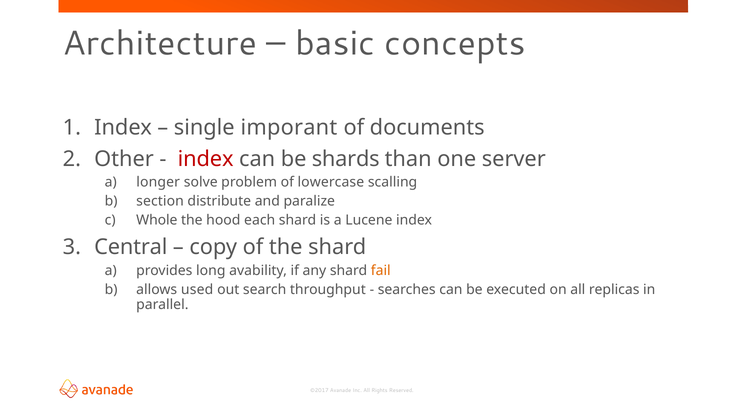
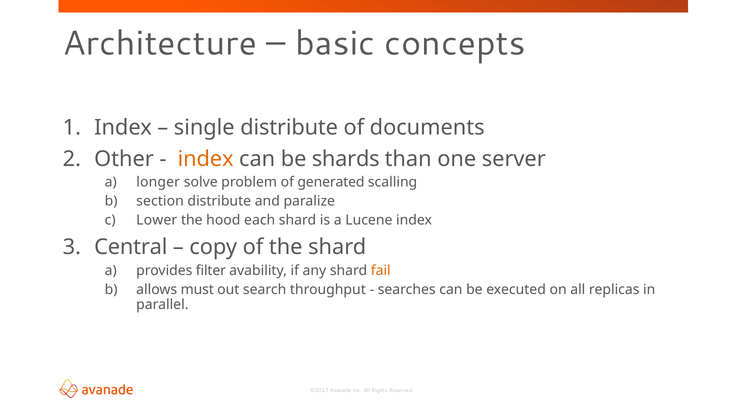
single imporant: imporant -> distribute (289, 128)
index colour: red -> orange (206, 159)
lowercase: lowercase -> generated (331, 182)
Whole: Whole -> Lower (157, 220)
long: long -> filter (211, 271)
used: used -> must (197, 290)
